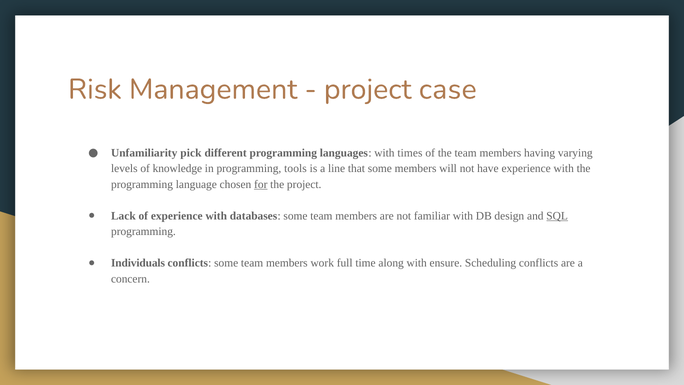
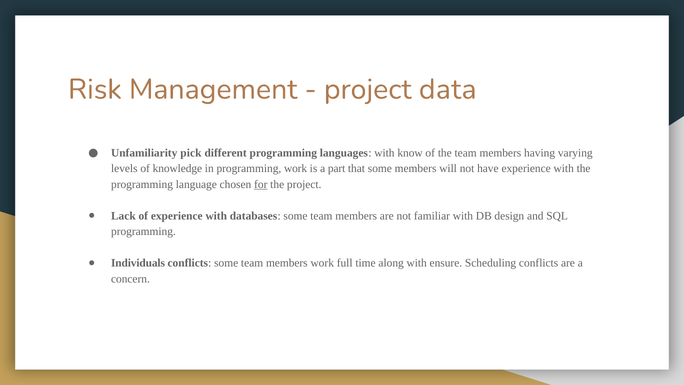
case: case -> data (448, 89)
times: times -> know (410, 153)
programming tools: tools -> work (296, 169)
line: line -> part (337, 169)
SQL underline: present -> none (557, 216)
